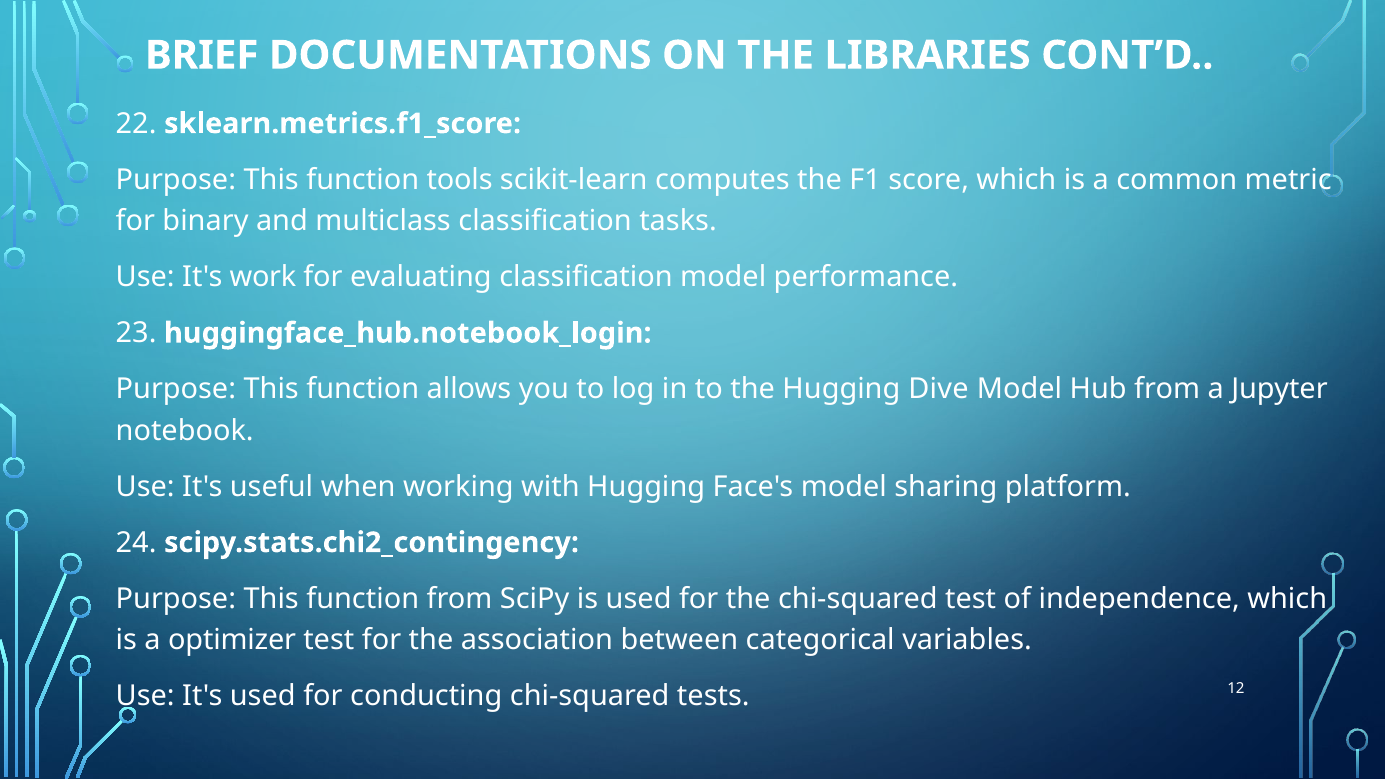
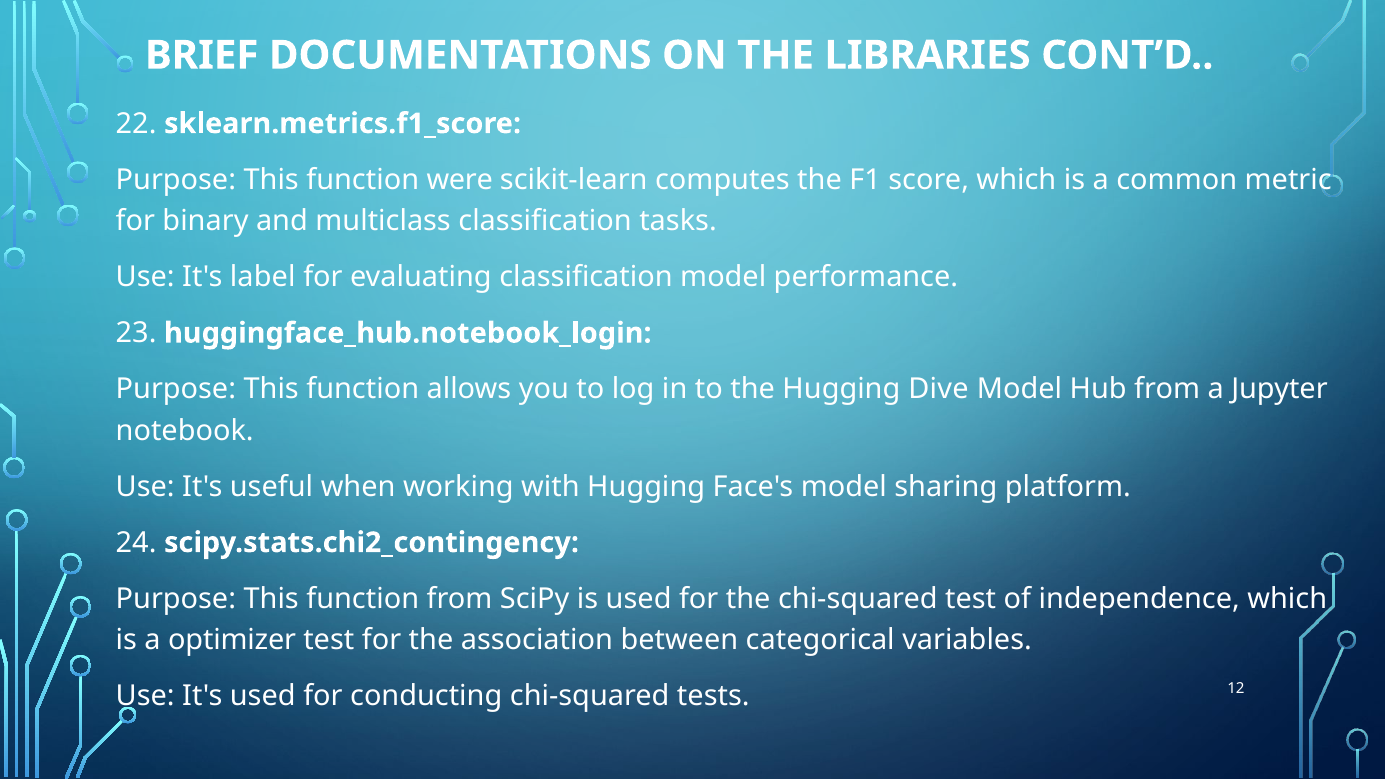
tools: tools -> were (460, 180)
work: work -> label (263, 277)
